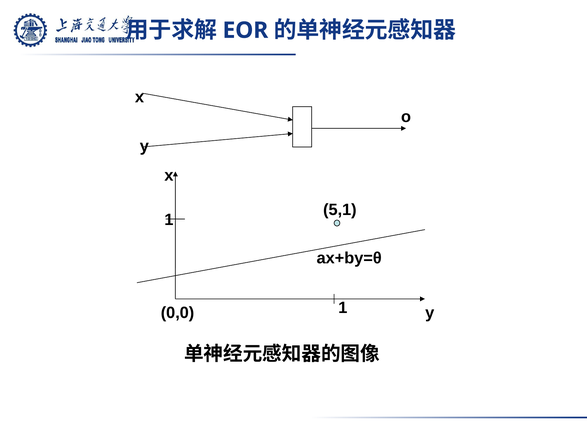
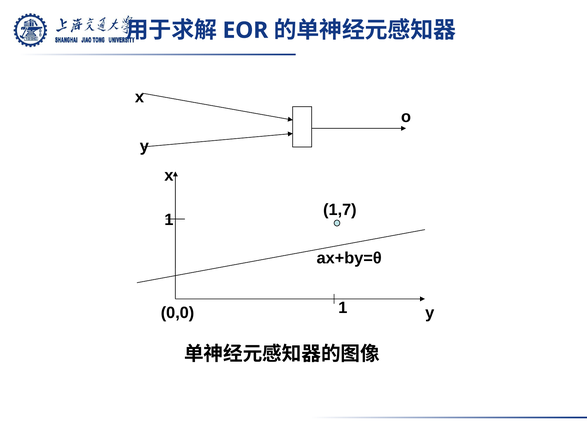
5,1: 5,1 -> 1,7 (340, 209)
